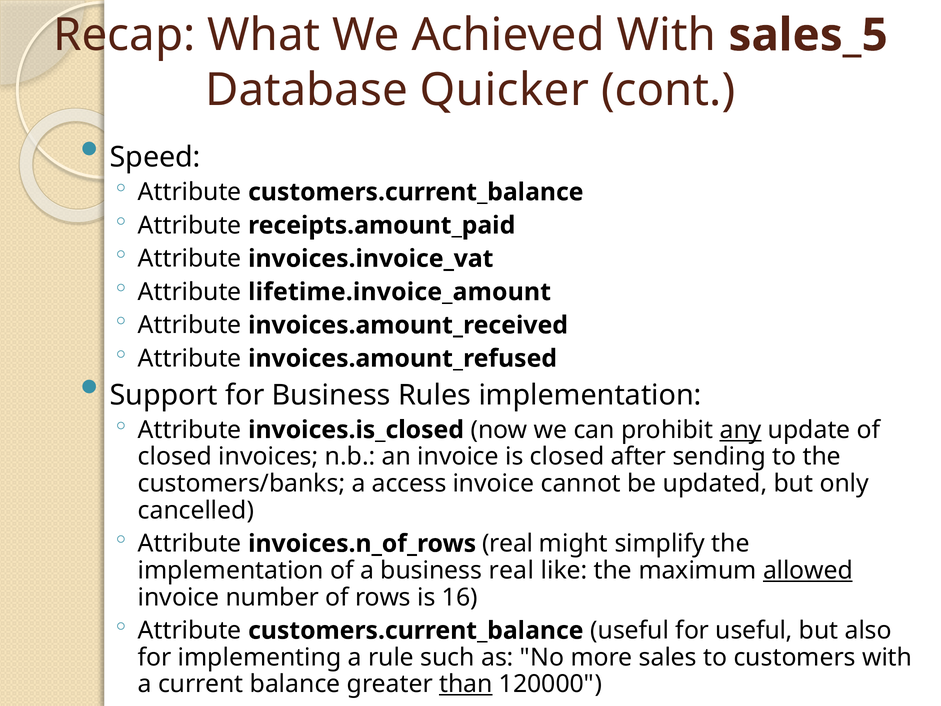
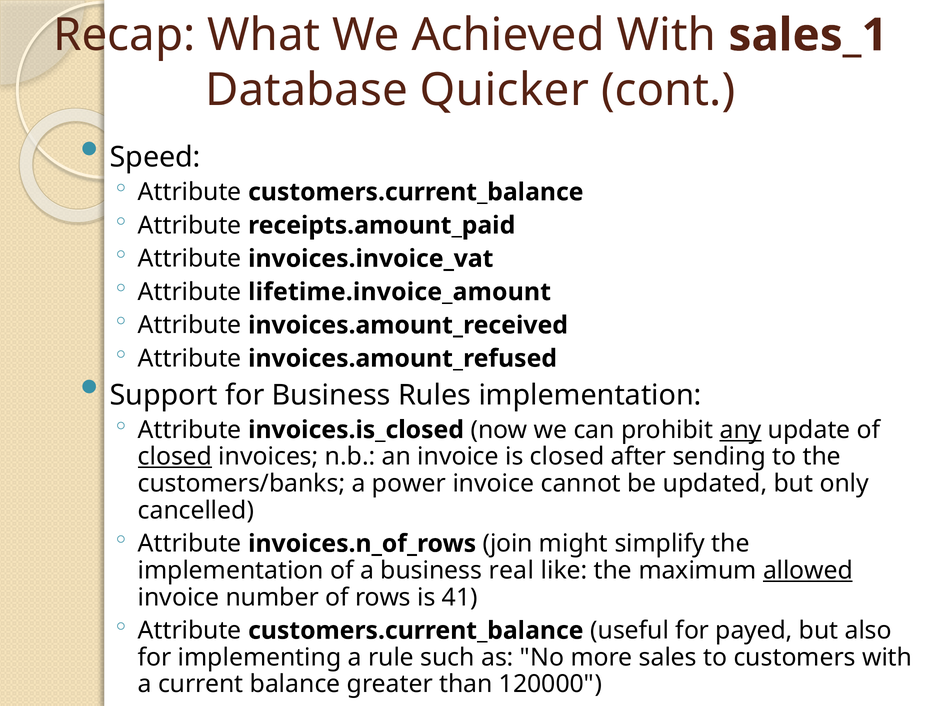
sales_5: sales_5 -> sales_1 (808, 35)
closed underline: none -> present (175, 457)
access: access -> power (409, 483)
invoices.n_of_rows real: real -> join (508, 543)
16: 16 -> 41 (460, 597)
for useful: useful -> payed (754, 630)
than underline: present -> none (466, 684)
